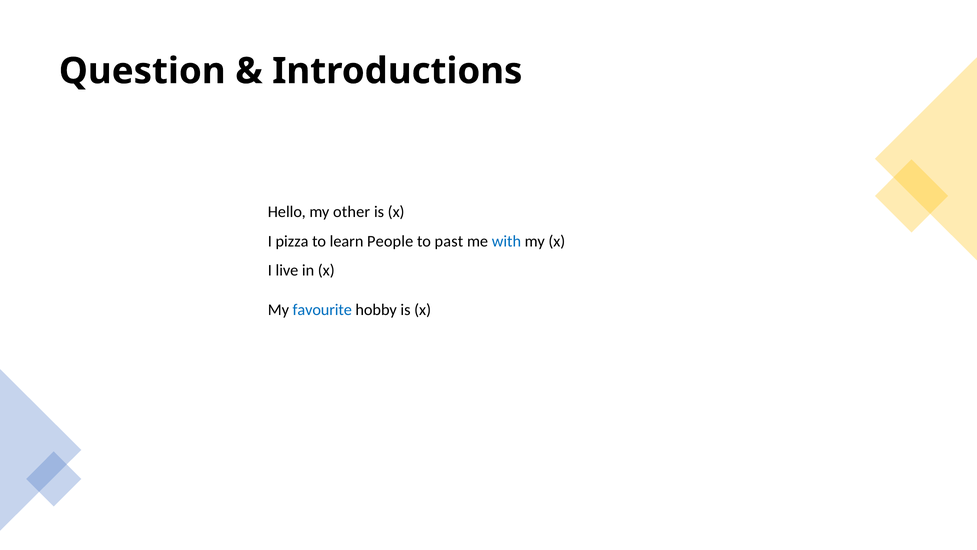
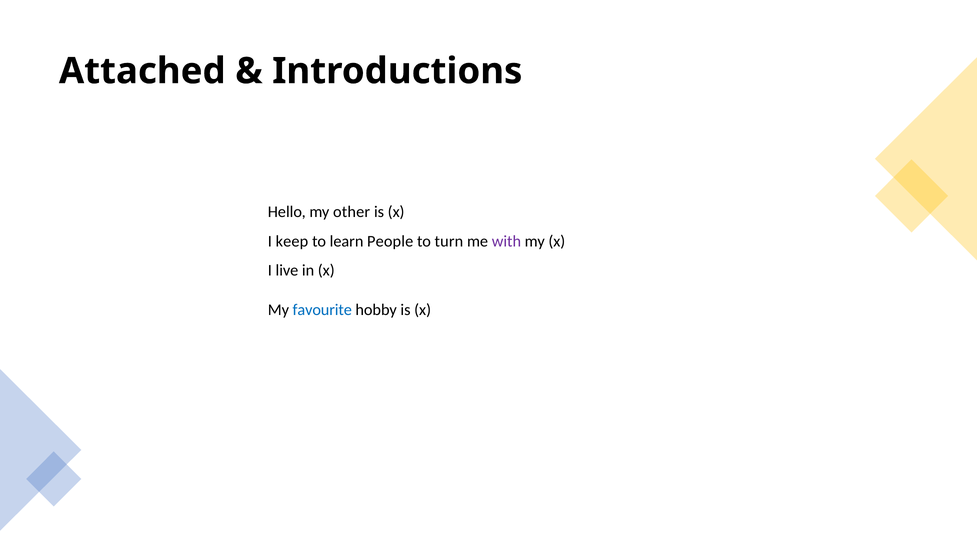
Question: Question -> Attached (142, 71)
pizza: pizza -> keep (292, 241)
past: past -> turn (449, 241)
with colour: blue -> purple (506, 241)
